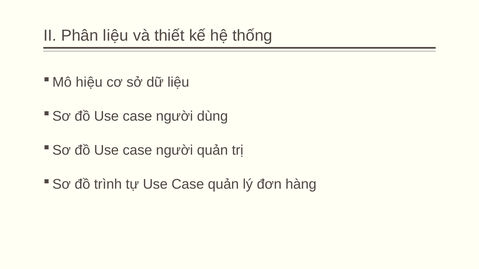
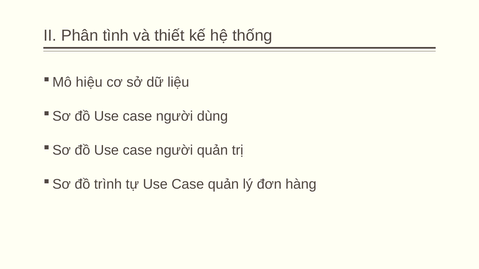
Phân liệu: liệu -> tình (116, 36)
